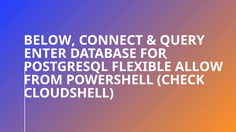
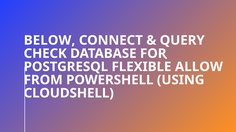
ENTER: ENTER -> CHECK (45, 54)
CHECK: CHECK -> USING (181, 80)
